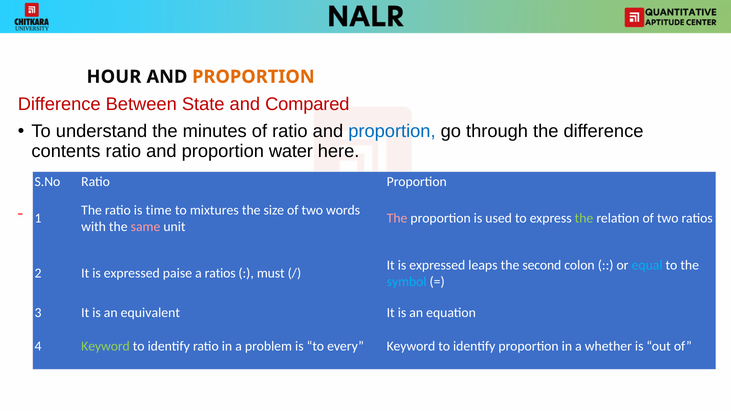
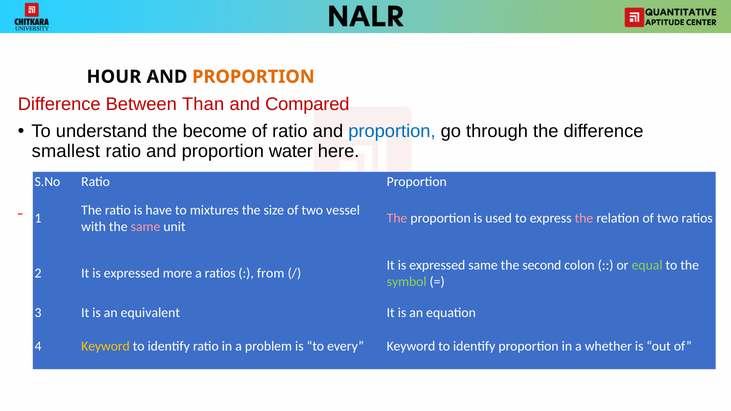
State: State -> Than (203, 104)
minutes: minutes -> become (215, 131)
contents: contents -> smallest (66, 151)
time: time -> have (159, 210)
words: words -> vessel (343, 210)
the colour: light green -> pink (584, 218)
expressed leaps: leaps -> same (483, 265)
equal colour: light blue -> light green (647, 265)
paise: paise -> more (178, 274)
must: must -> from (271, 274)
symbol colour: light blue -> light green (407, 282)
Keyword colour: light green -> yellow (106, 346)
